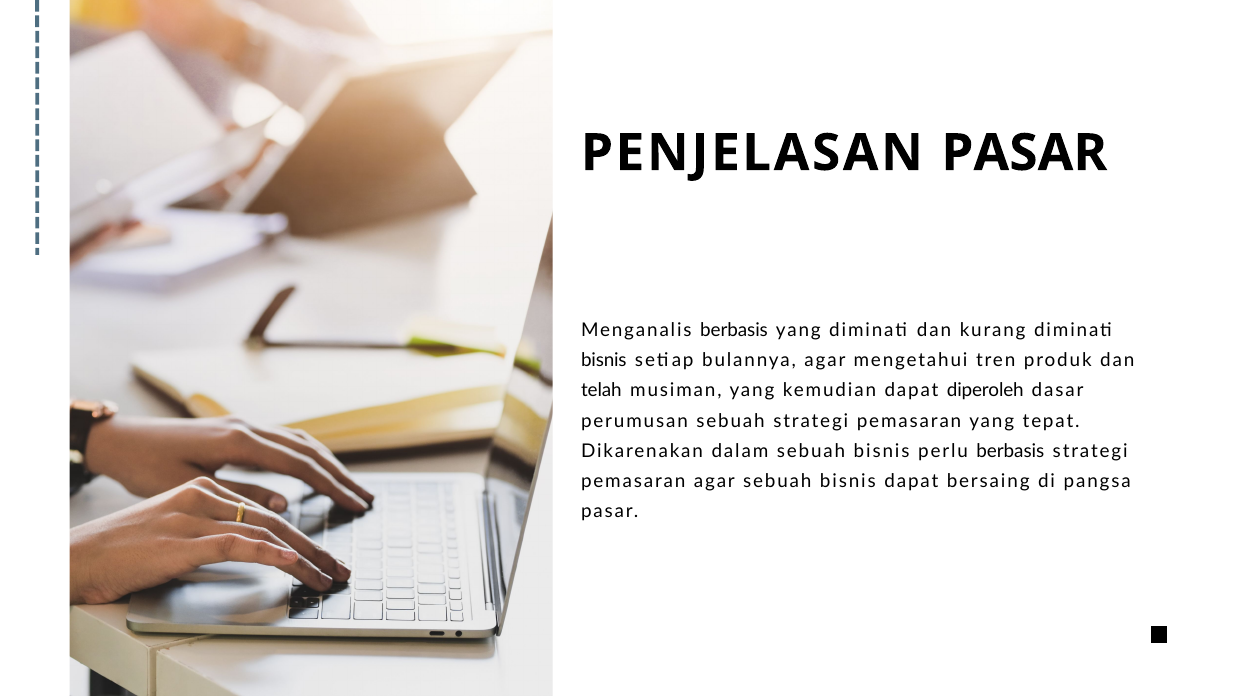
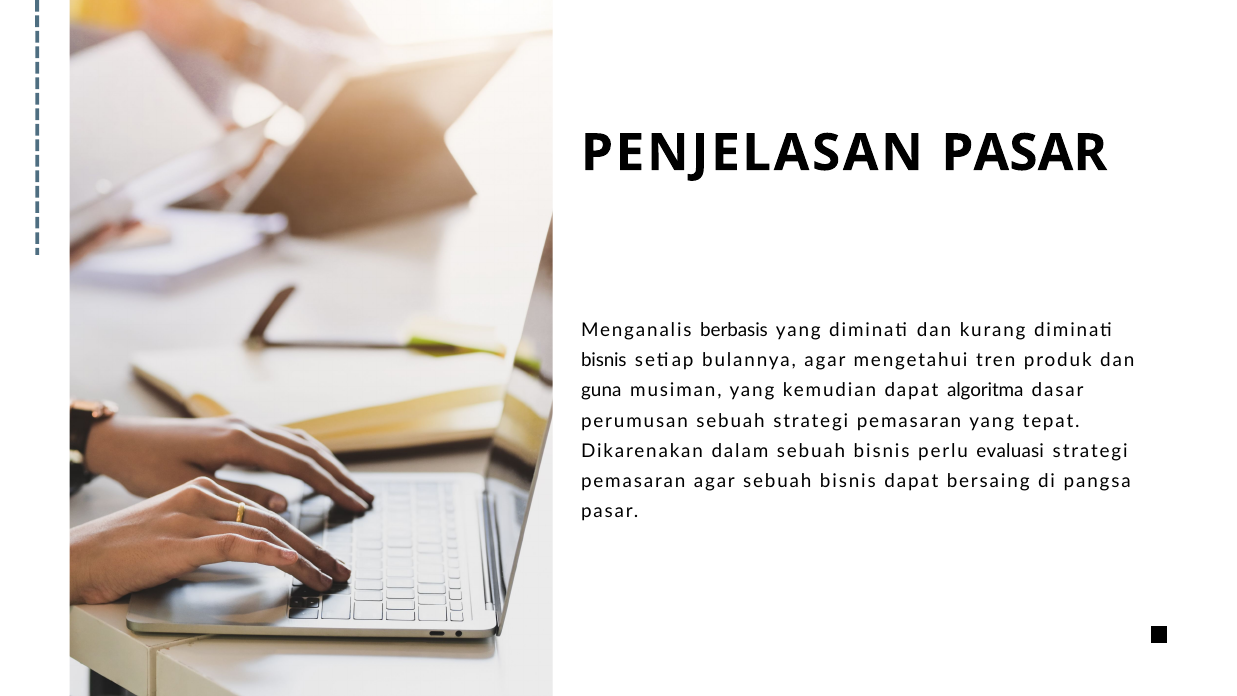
telah: telah -> guna (601, 390)
diperoleh: diperoleh -> algoritma (985, 390)
perlu berbasis: berbasis -> evaluasi (1010, 451)
